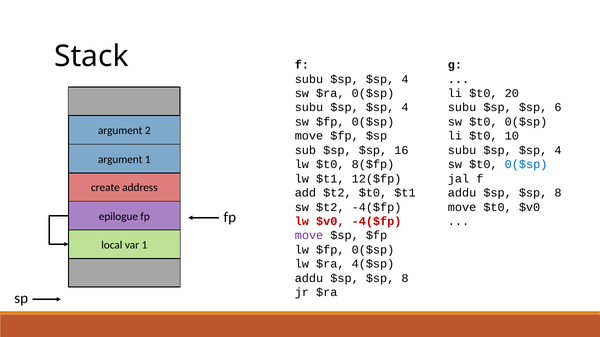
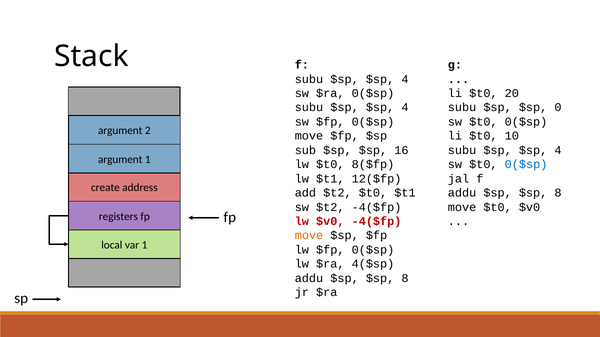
6: 6 -> 0 (558, 108)
epilogue: epilogue -> registers (118, 217)
move colour: purple -> orange (309, 236)
